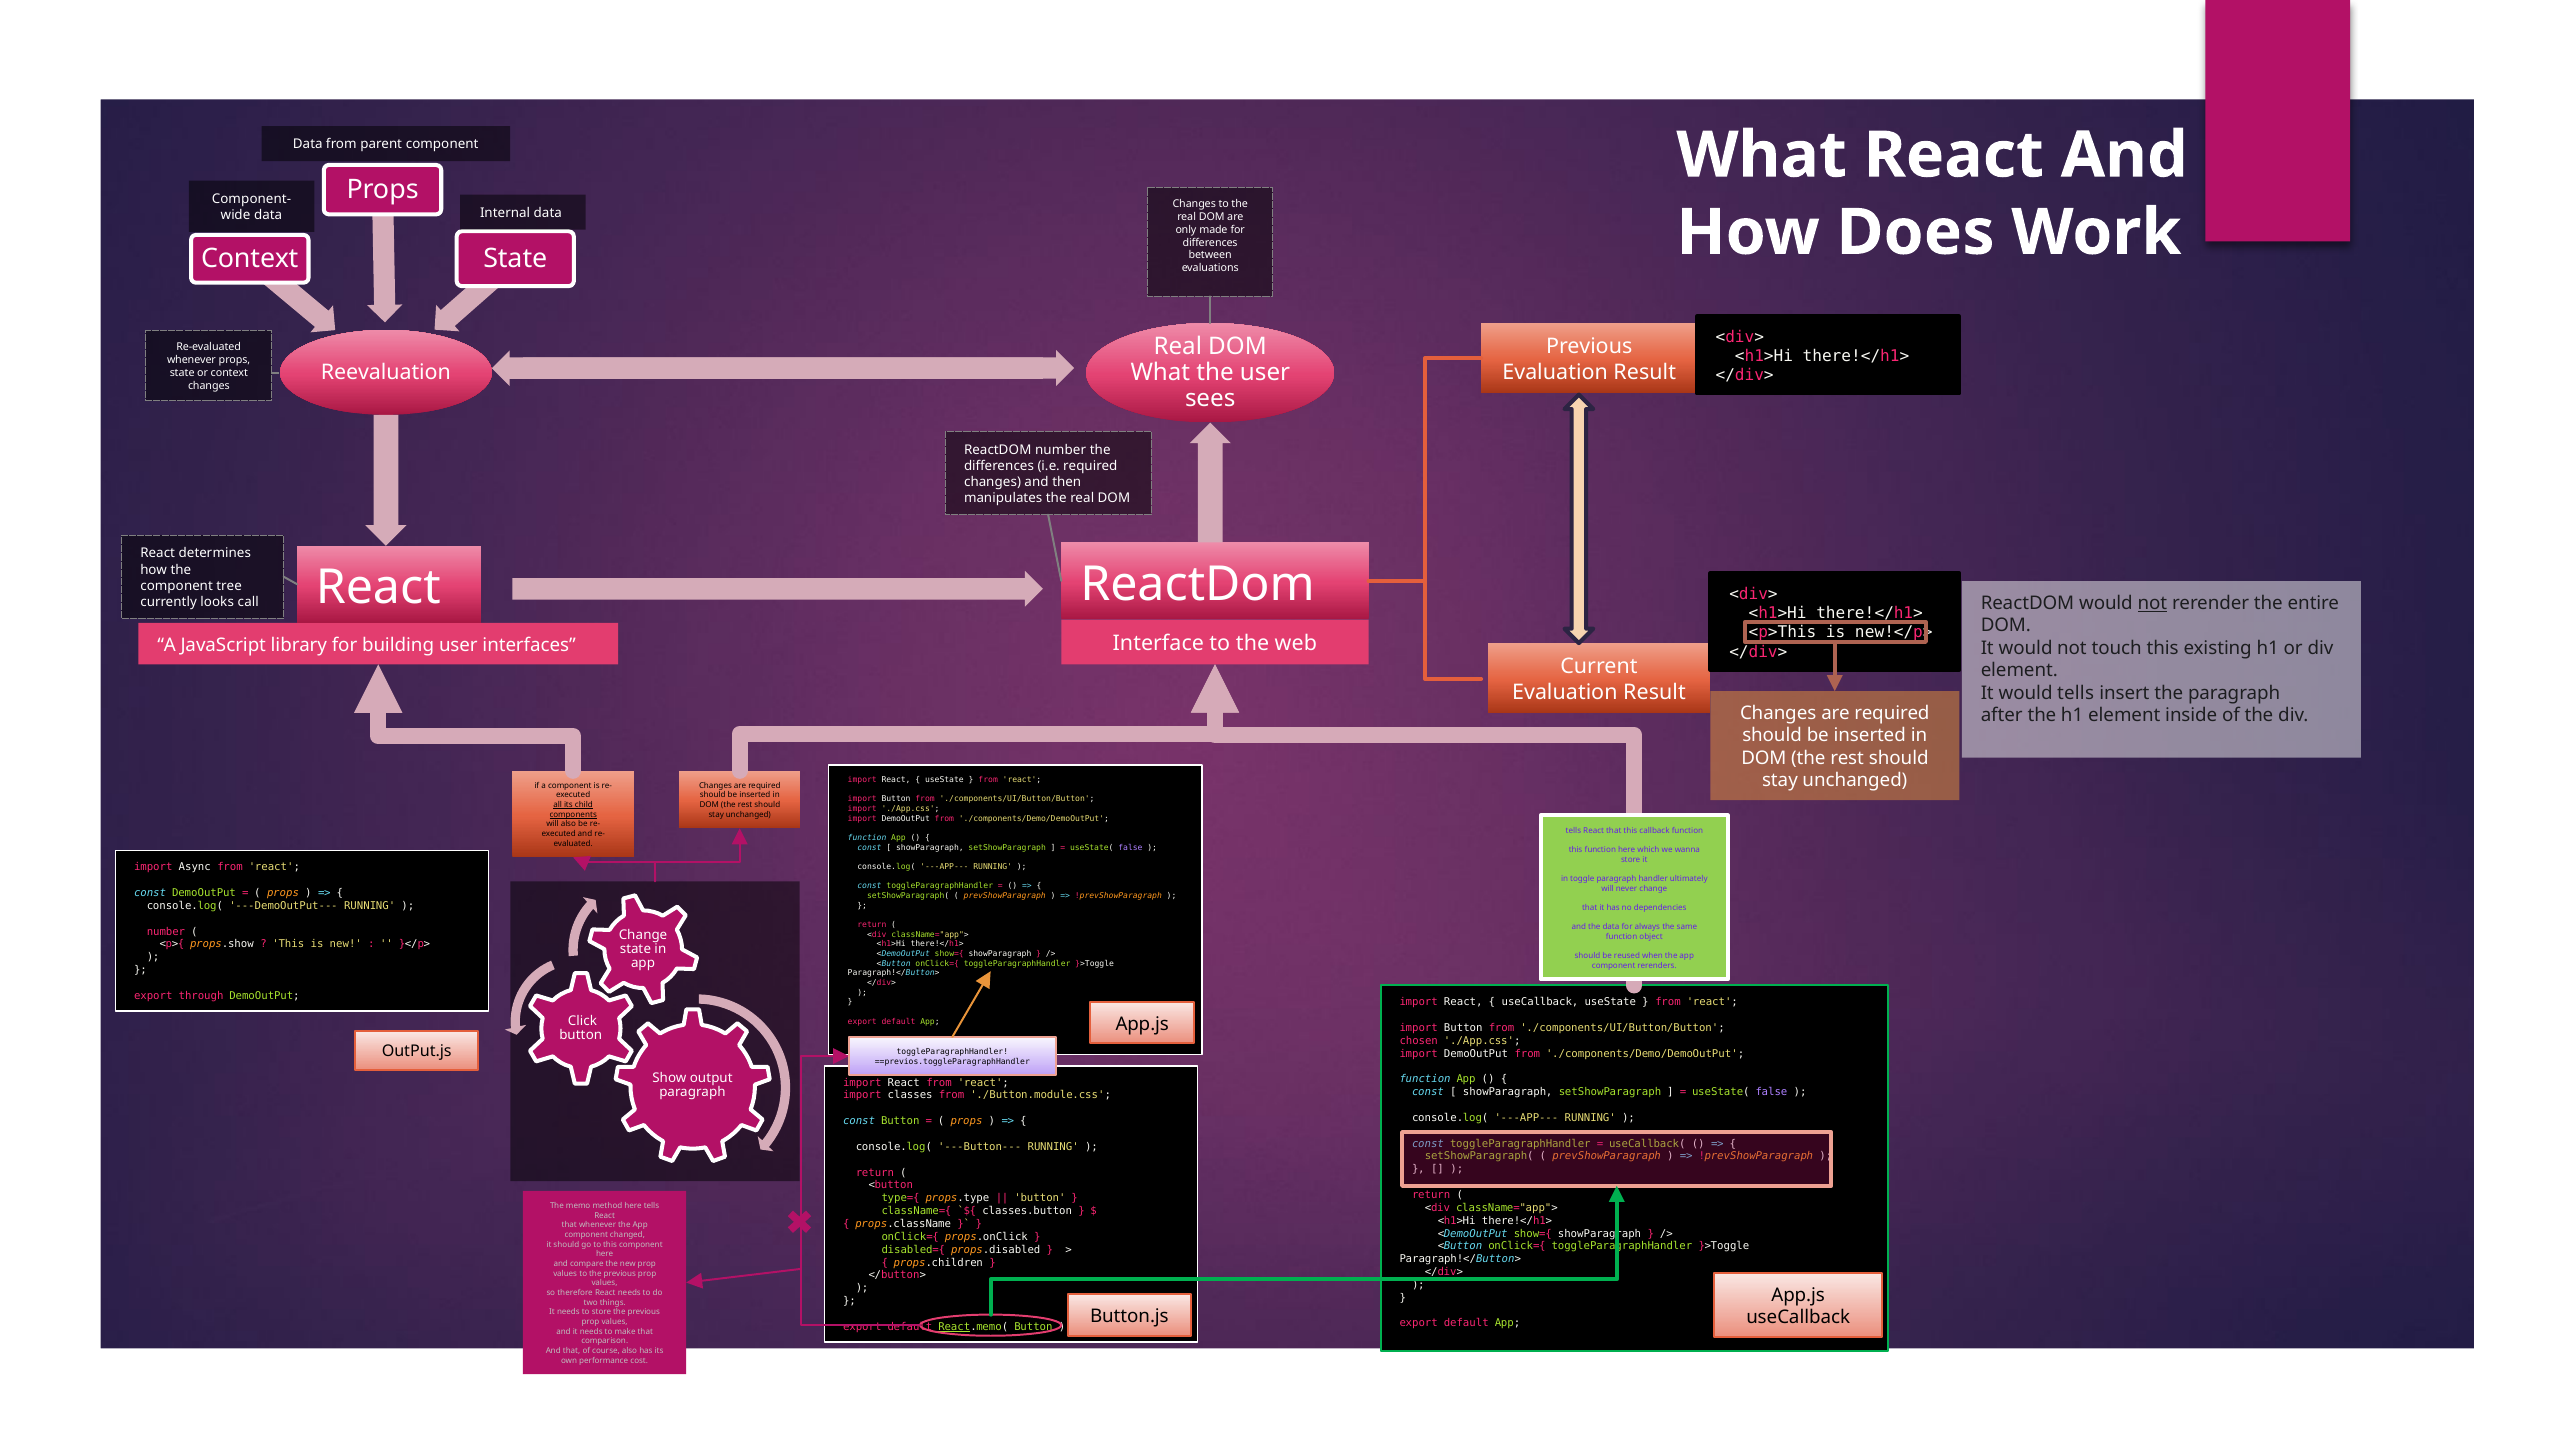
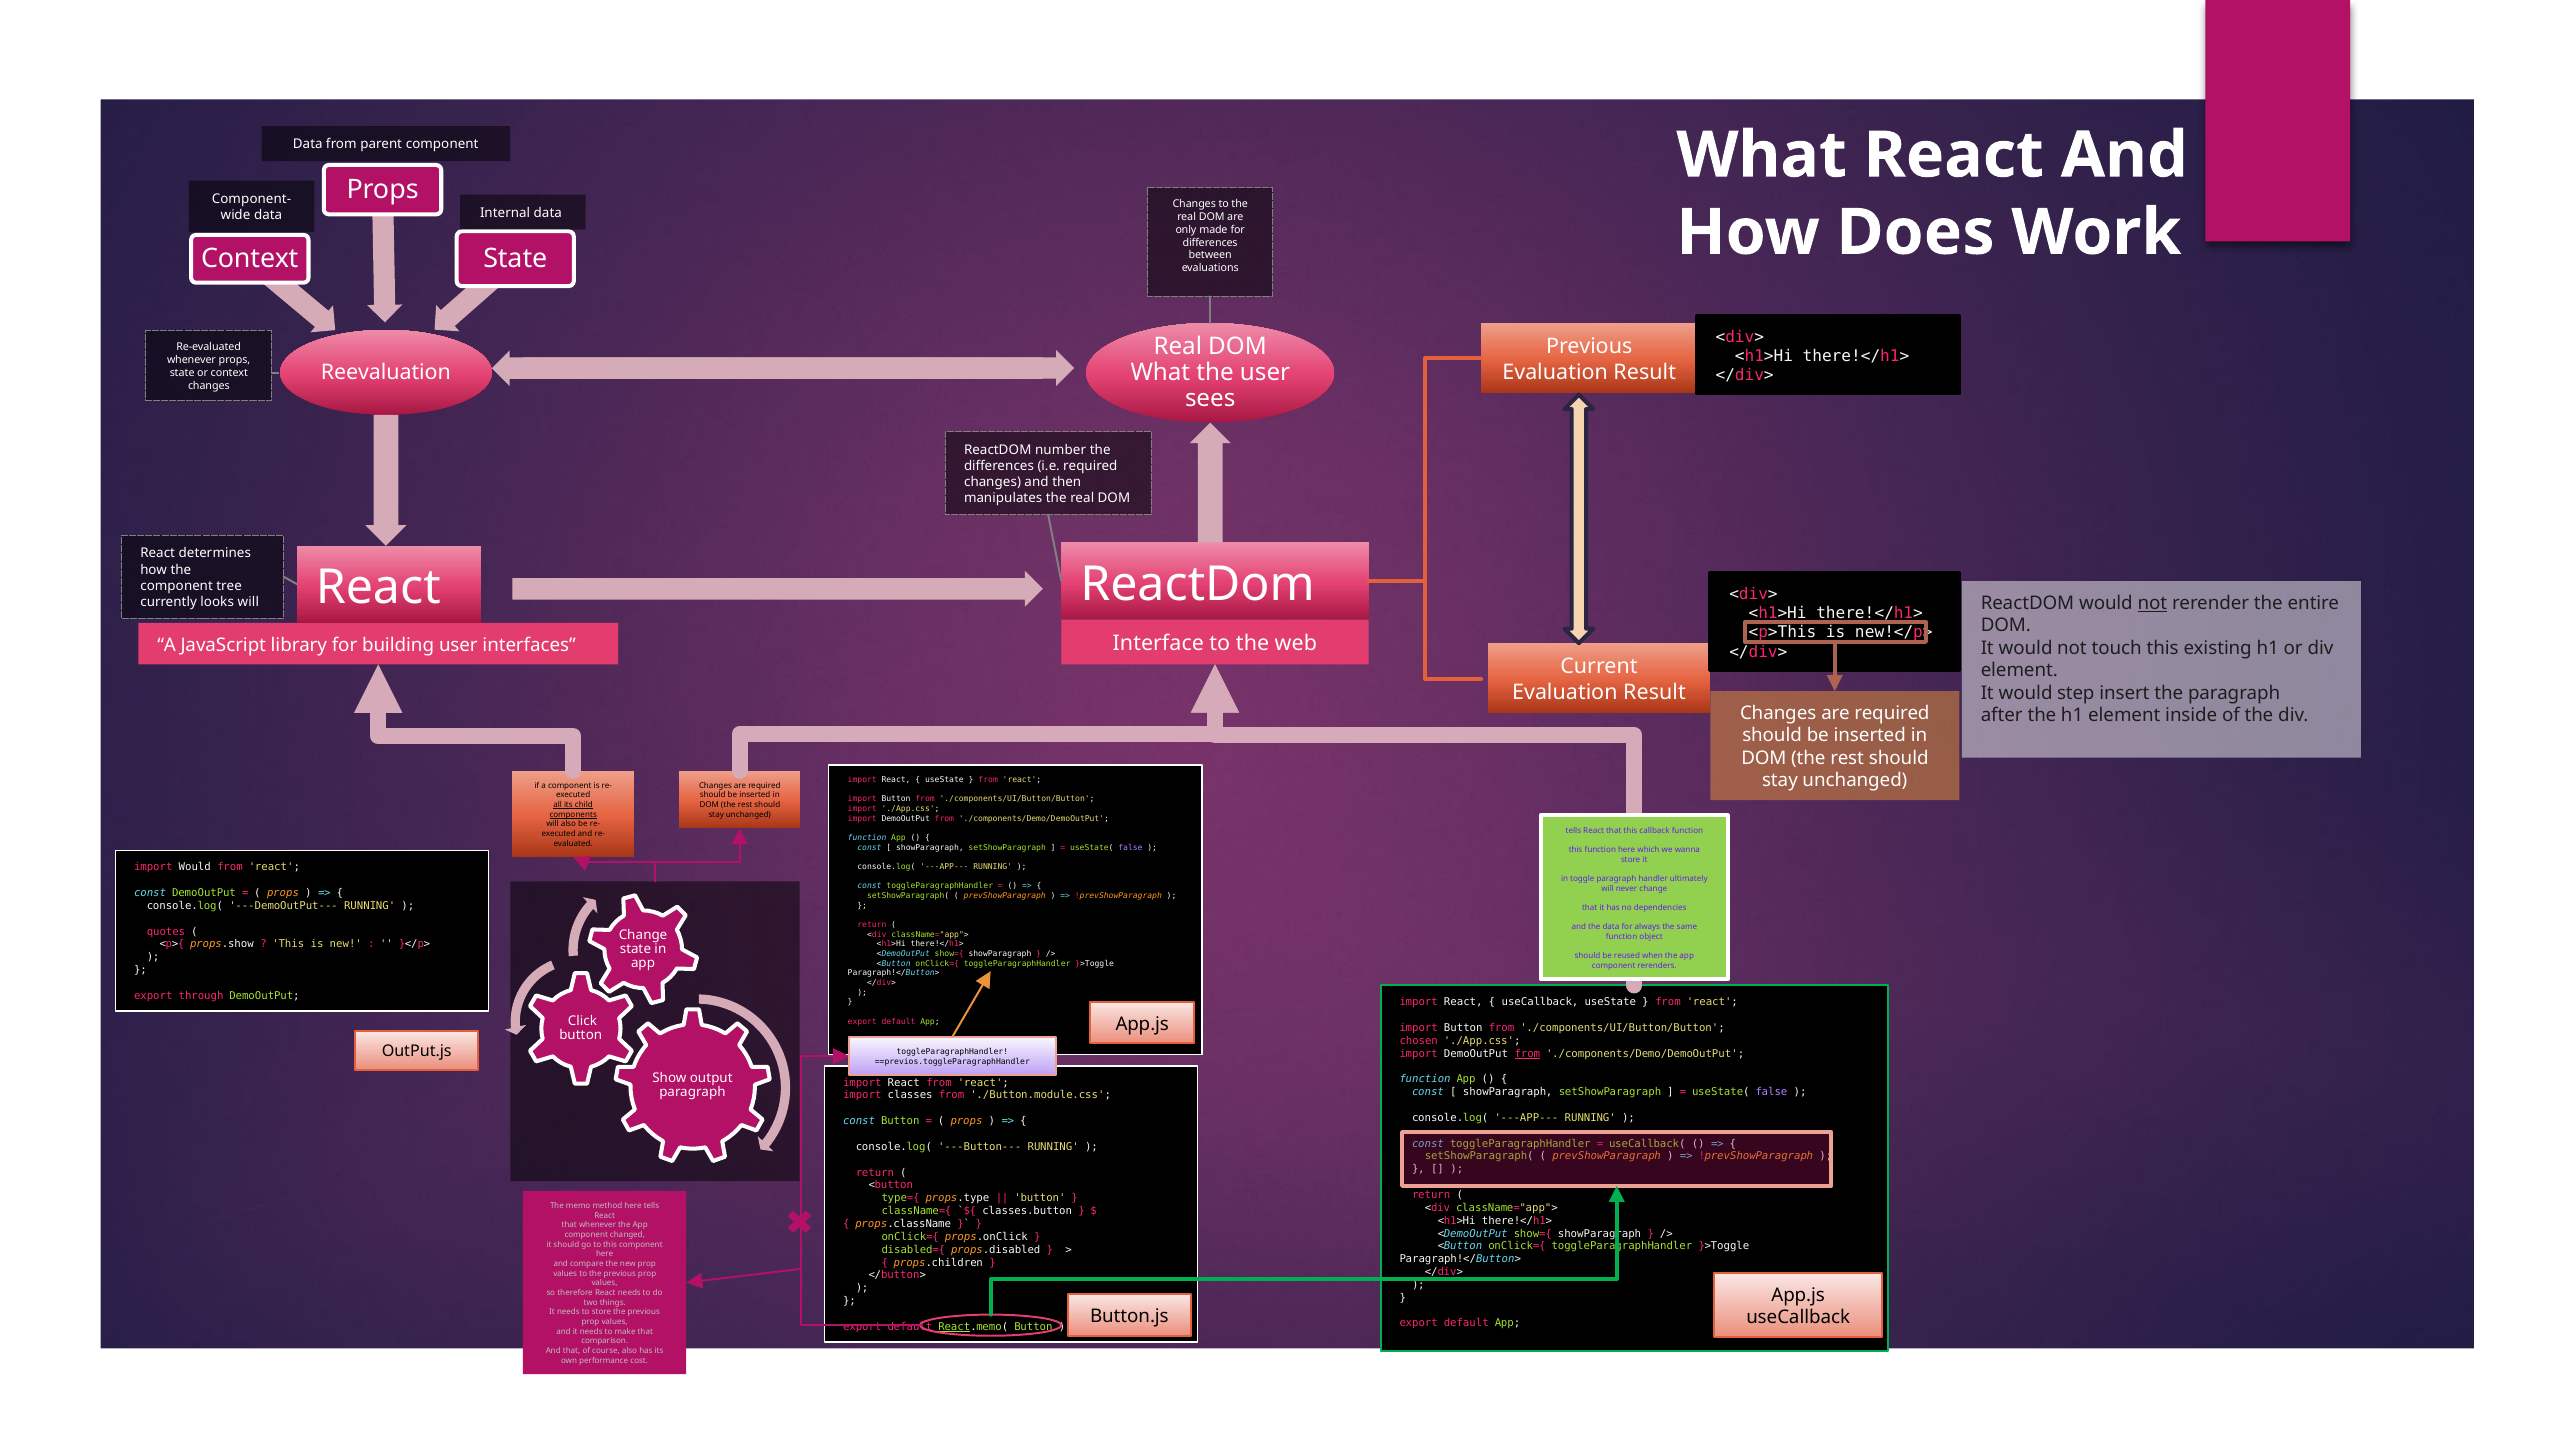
looks call: call -> will (248, 602)
would tells: tells -> step (2076, 693)
import Async: Async -> Would (195, 867)
number: number -> quotes (166, 931)
from underline: none -> present (1527, 1053)
